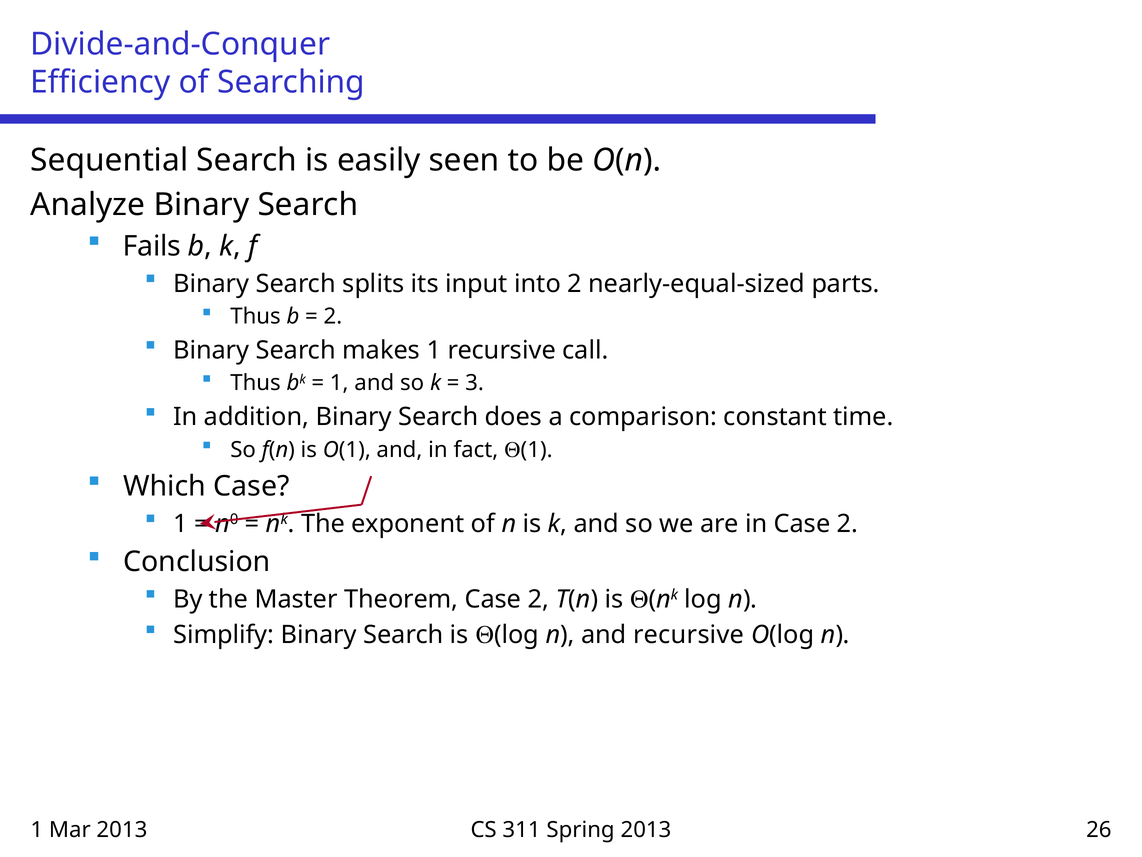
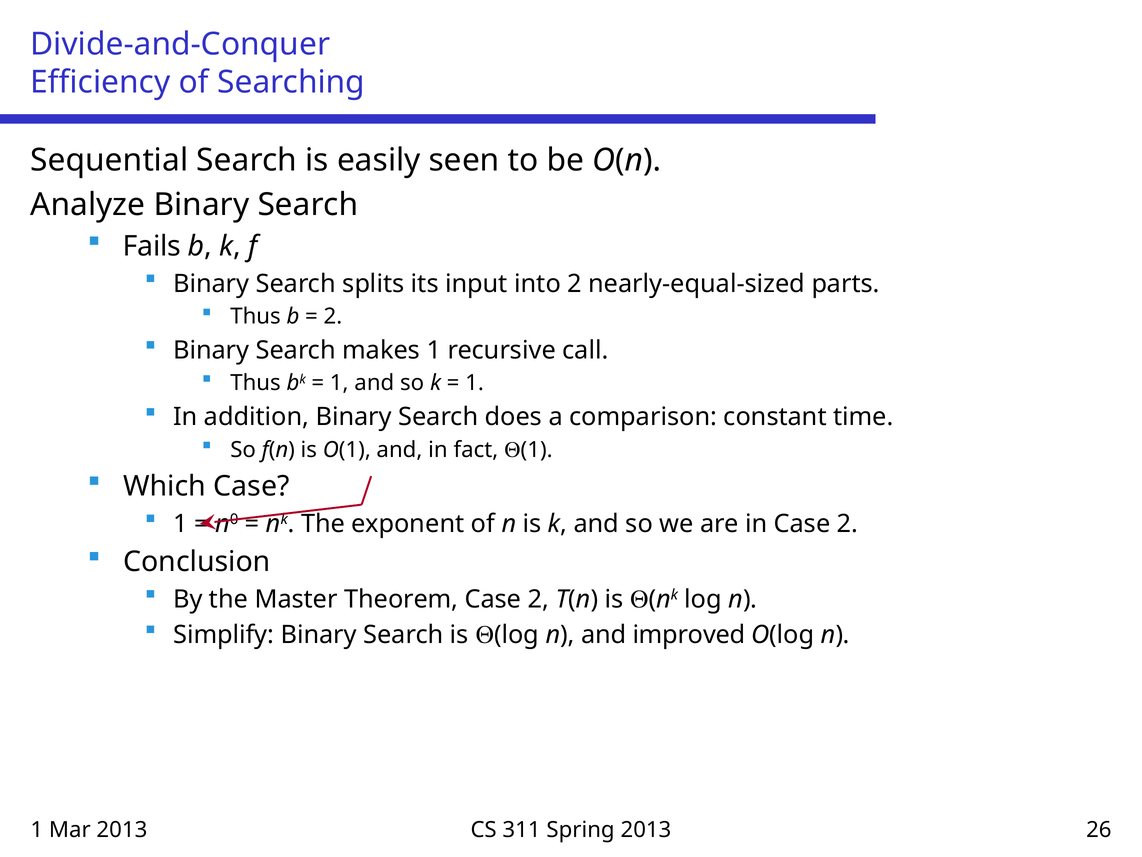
3: 3 -> 1 (475, 383)
and recursive: recursive -> improved (689, 634)
